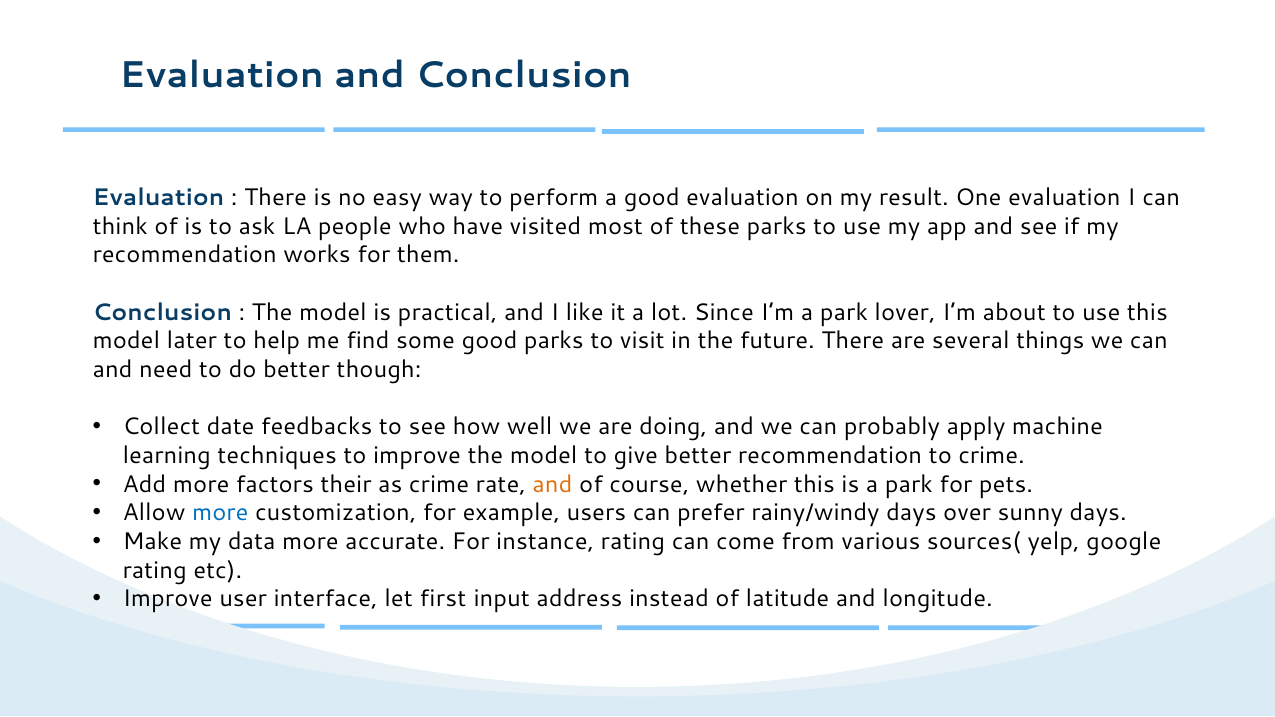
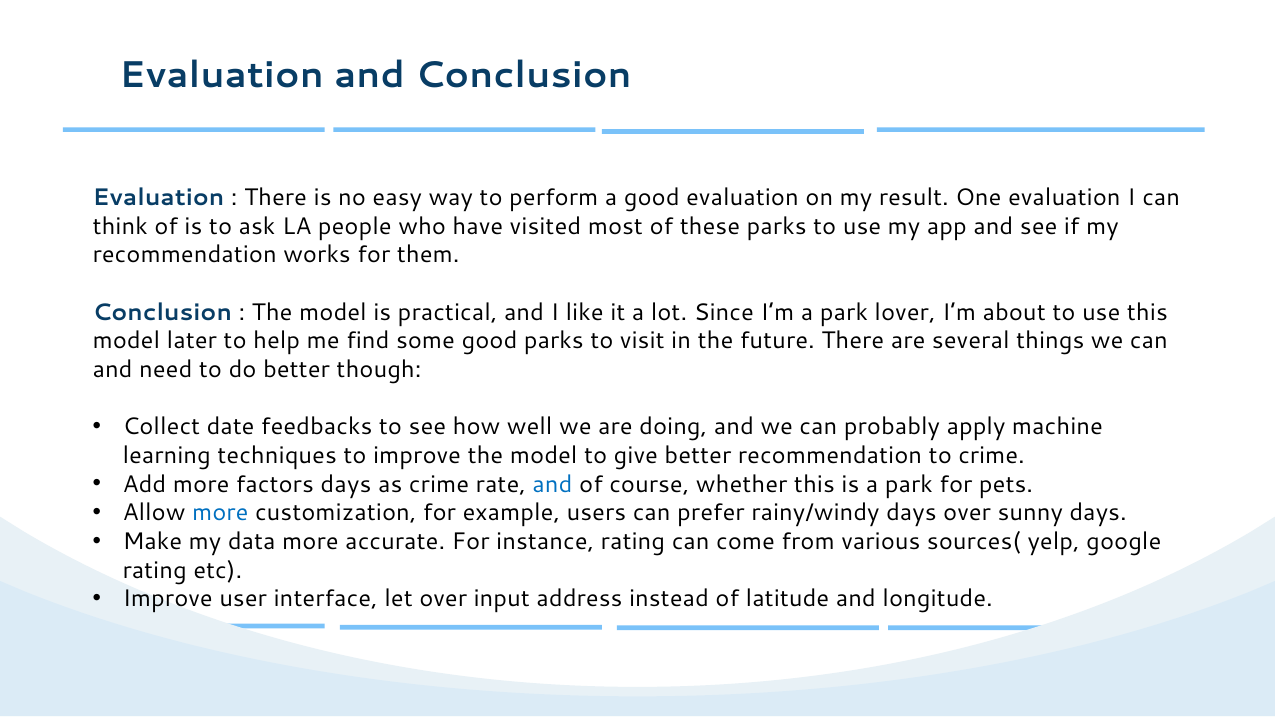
factors their: their -> days (346, 484)
and colour: orange -> blue (553, 484)
let first: first -> over (443, 599)
